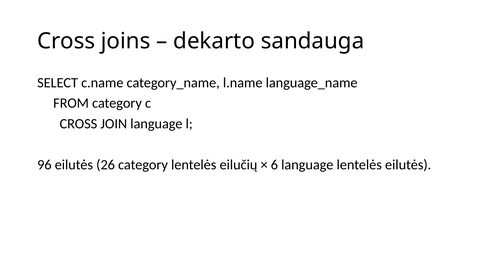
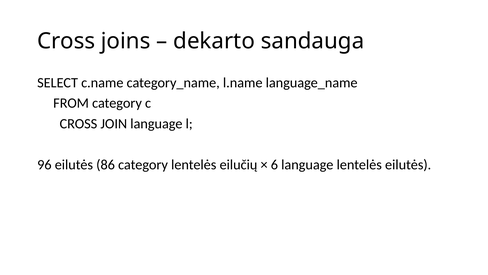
26: 26 -> 86 (106, 164)
